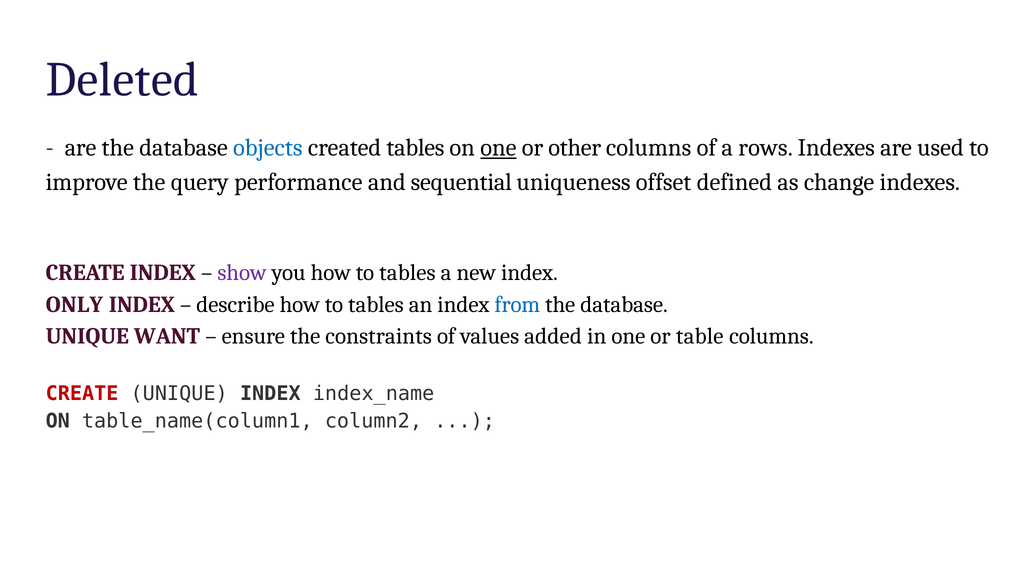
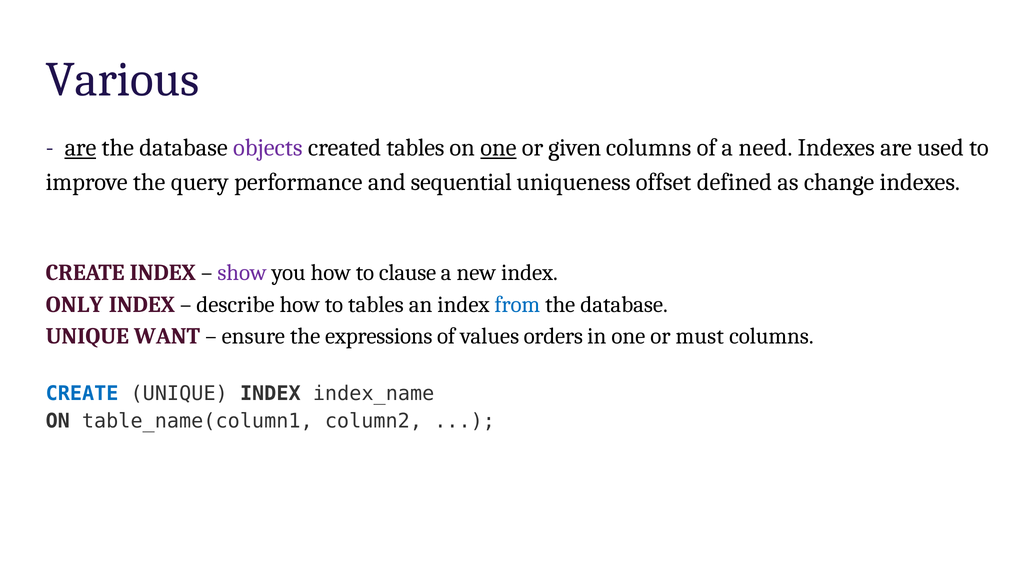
Deleted: Deleted -> Various (122, 79)
are underline: none -> present (80, 148)
objects colour: blue -> purple (268, 148)
other: other -> given (575, 148)
rows: rows -> need (766, 148)
you how to tables: tables -> clause (408, 273)
constraints: constraints -> expressions (379, 336)
added: added -> orders (553, 336)
table: table -> must (700, 336)
CREATE colour: red -> blue (82, 393)
